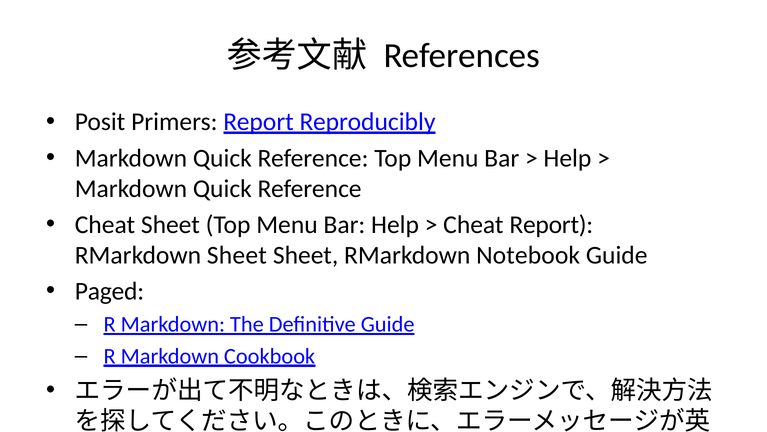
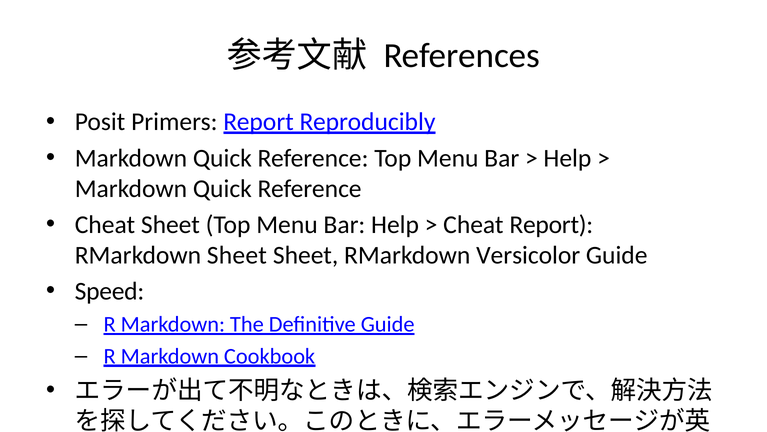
Notebook: Notebook -> Versicolor (528, 255)
Paged: Paged -> Speed (109, 291)
